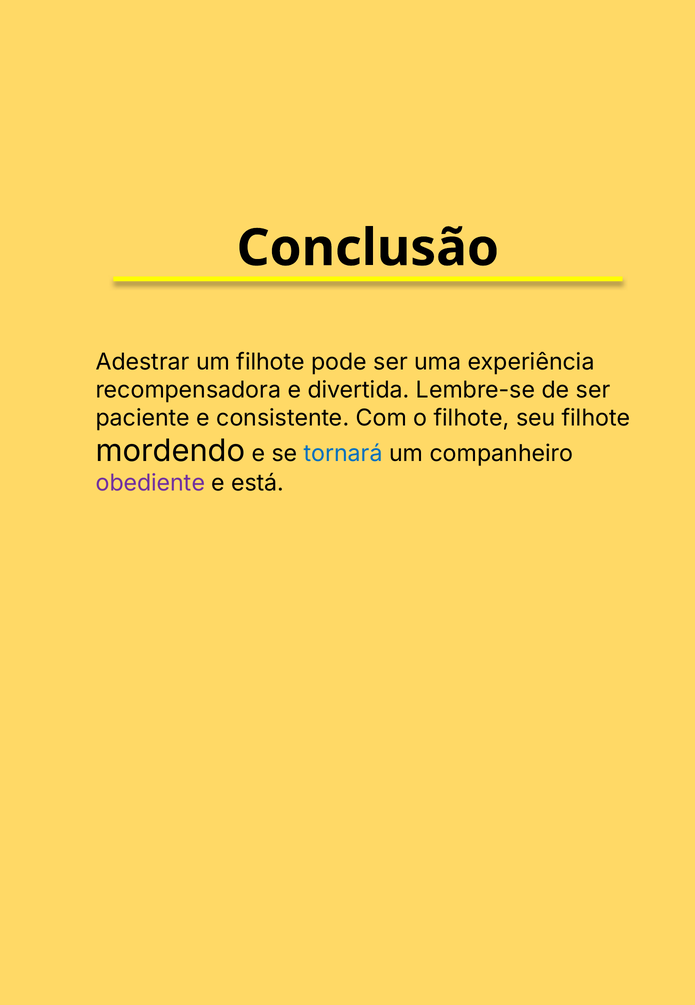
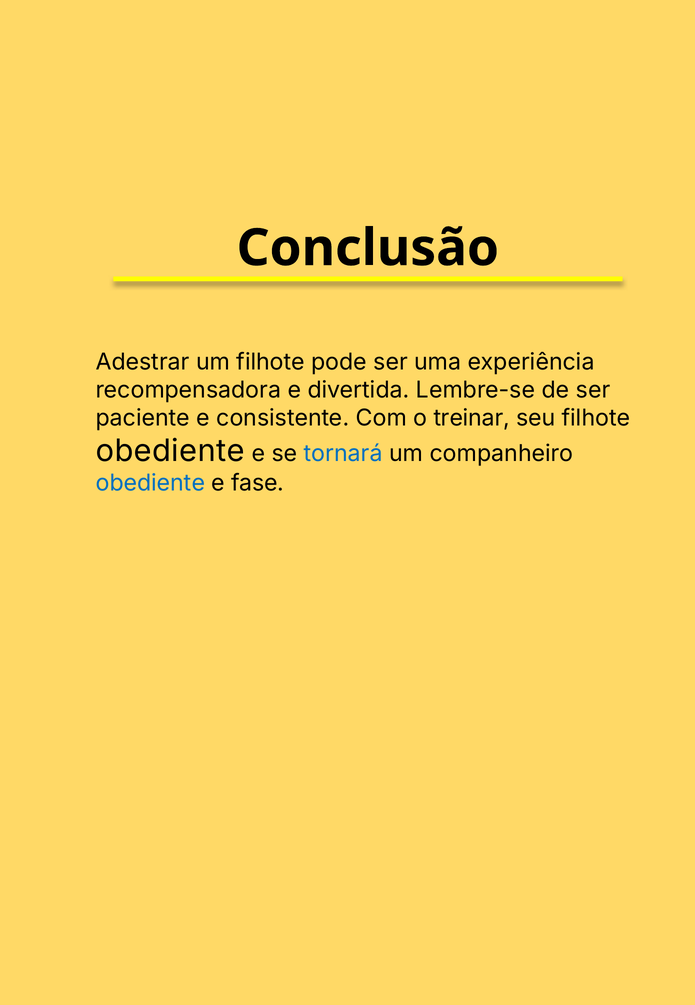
o filhote: filhote -> treinar (472, 417)
mordendo: mordendo -> obediente (170, 450)
obediente colour: purple -> blue (150, 482)
está: está -> fase (258, 482)
